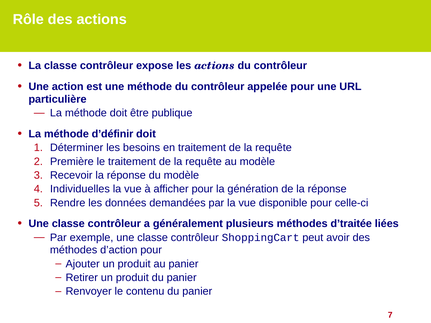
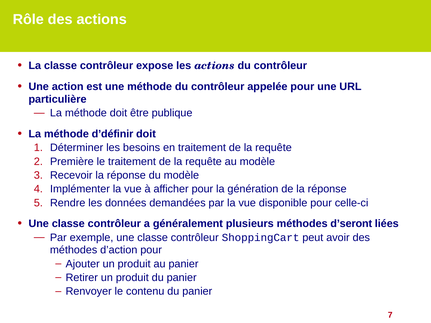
Individuelles: Individuelles -> Implémenter (80, 189)
d’traitée: d’traitée -> d’seront (351, 224)
